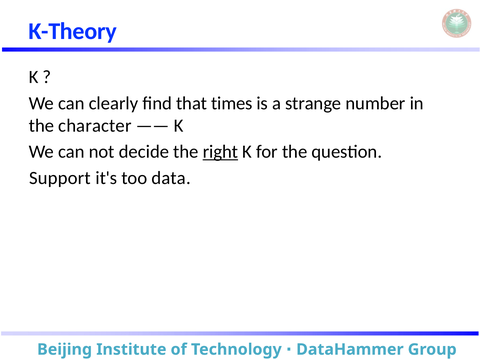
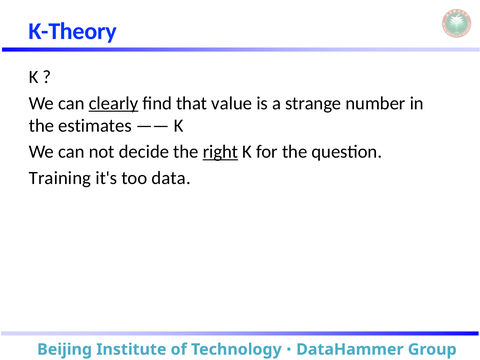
clearly underline: none -> present (114, 103)
times: times -> value (232, 103)
character: character -> estimates (95, 126)
Support: Support -> Training (60, 178)
